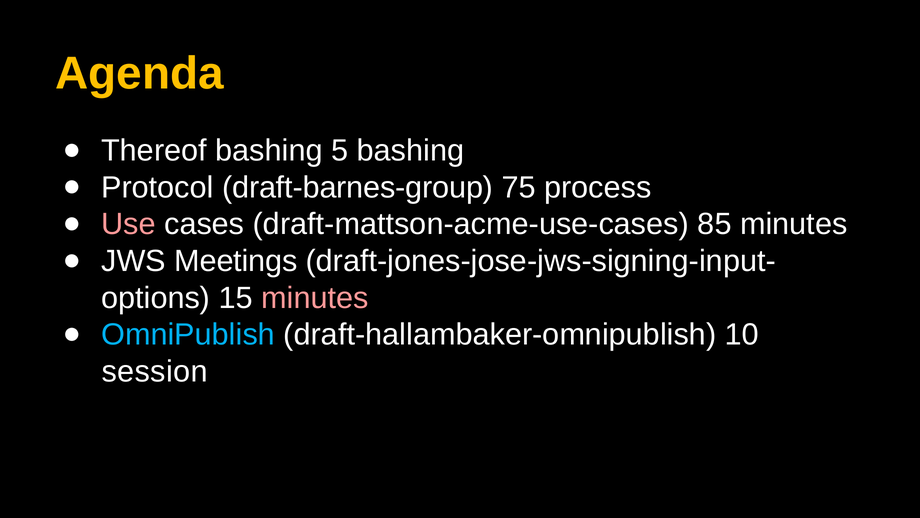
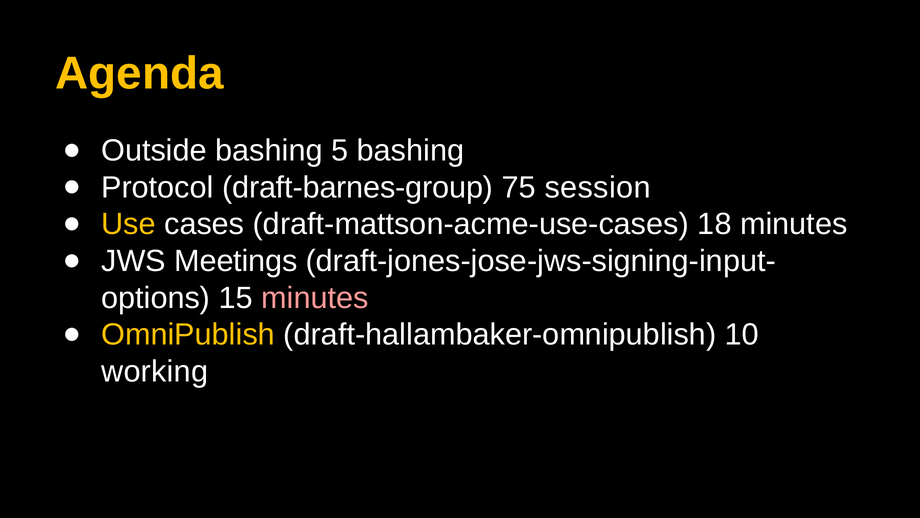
Thereof: Thereof -> Outside (154, 151)
process: process -> session (598, 187)
Use colour: pink -> yellow (128, 224)
85: 85 -> 18 (715, 224)
OmniPublish colour: light blue -> yellow (188, 335)
session: session -> working (155, 371)
